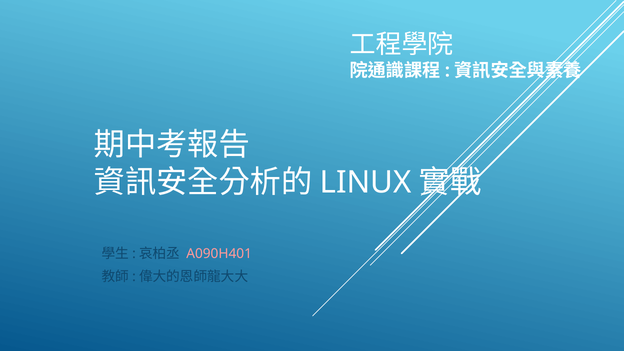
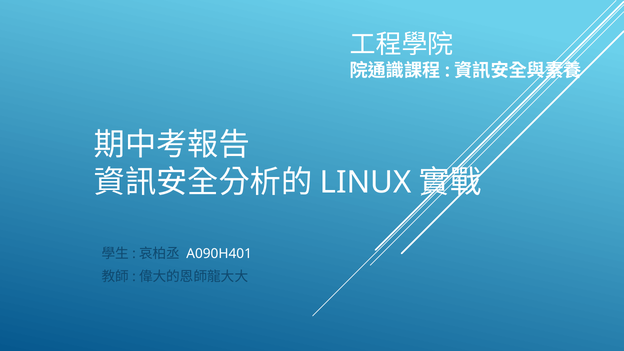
A090H401 colour: pink -> white (219, 254)
